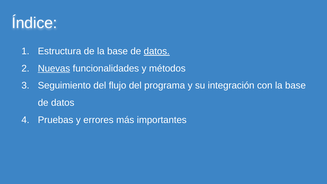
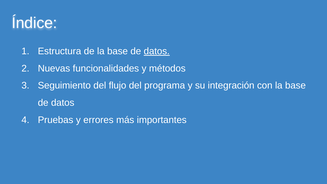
Nuevas underline: present -> none (54, 68)
